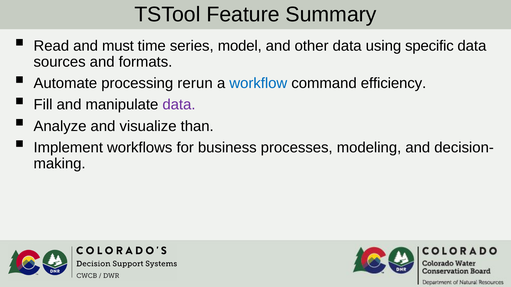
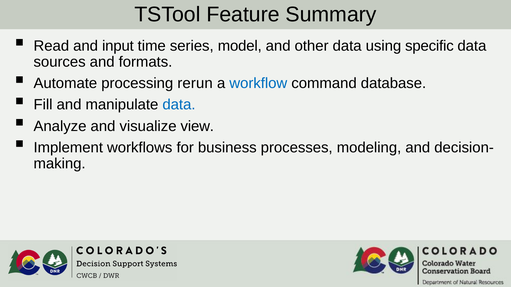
must: must -> input (118, 46)
efficiency: efficiency -> database (393, 83)
data colour: purple -> blue (179, 105)
than: than -> view (197, 126)
